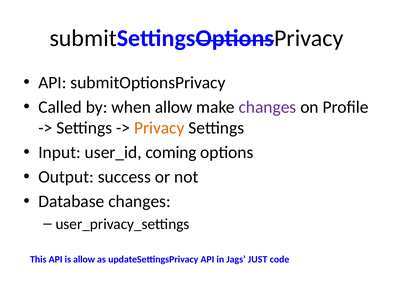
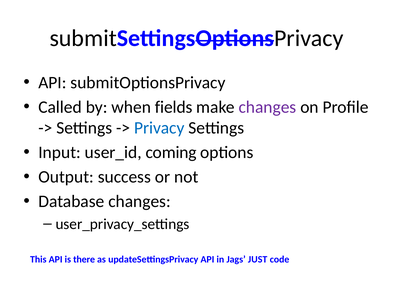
when allow: allow -> fields (174, 107)
Privacy colour: orange -> blue (159, 128)
is allow: allow -> there (84, 259)
